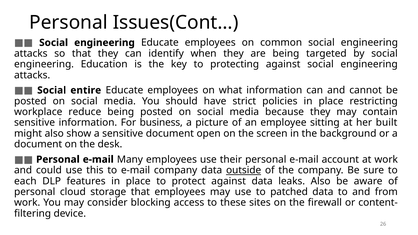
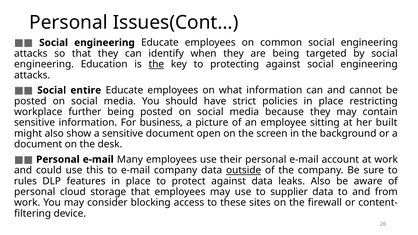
the underline: none -> present (156, 64)
reduce: reduce -> further (85, 112)
each: each -> rules (25, 181)
patched: patched -> supplier (289, 192)
